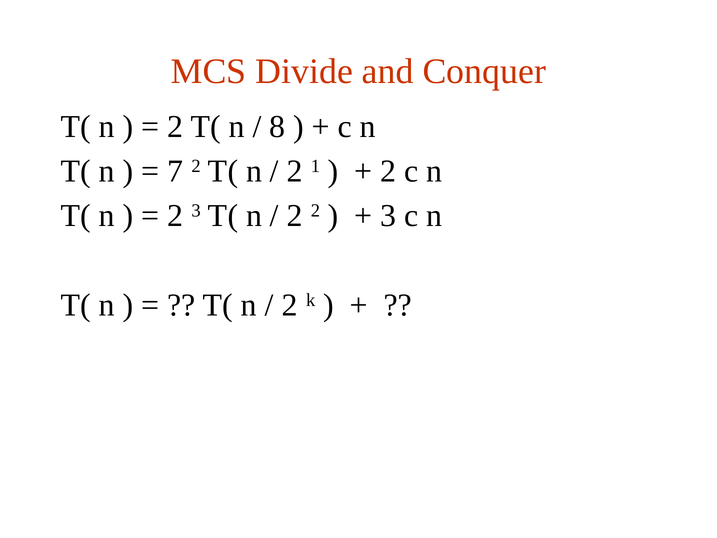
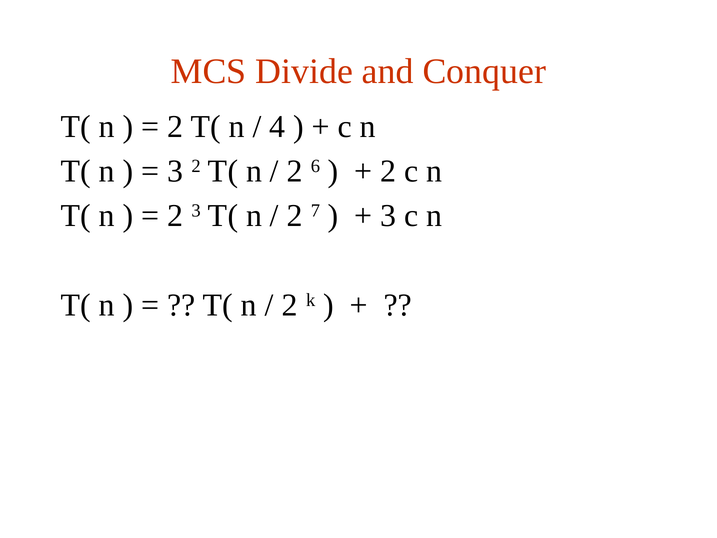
8: 8 -> 4 (277, 127)
7: 7 -> 3 (175, 171)
1: 1 -> 6 (315, 166)
2 2: 2 -> 7 (315, 211)
